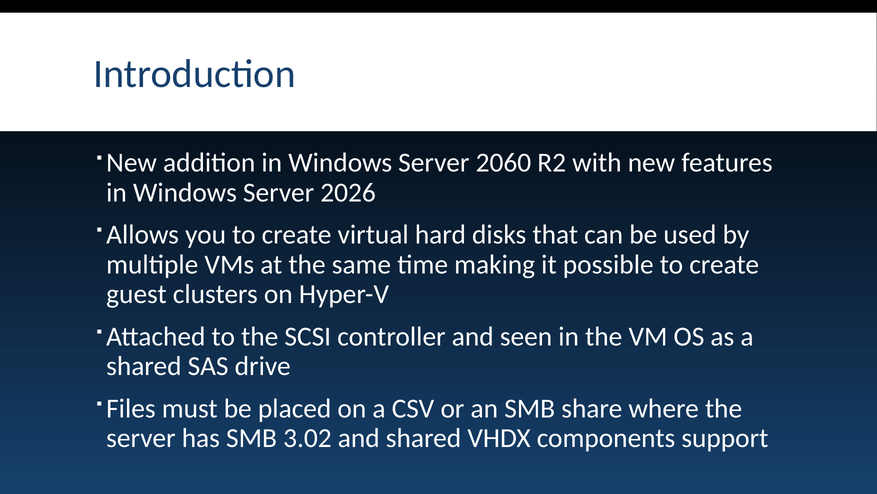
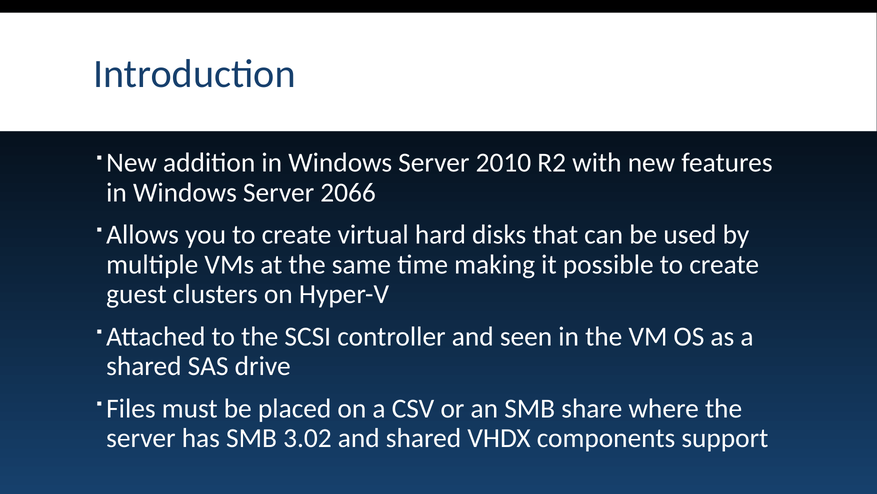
2060: 2060 -> 2010 (503, 163)
2026: 2026 -> 2066 (348, 192)
